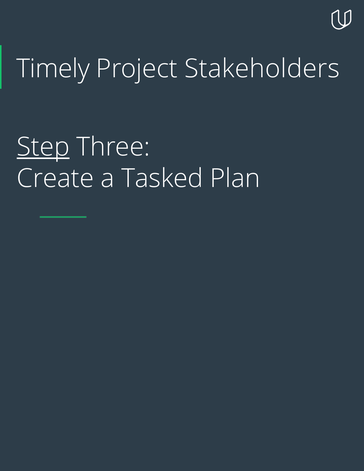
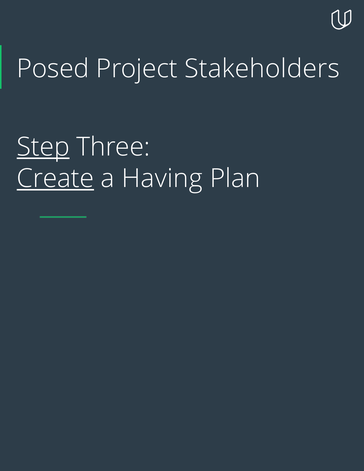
Timely: Timely -> Posed (53, 69)
Create underline: none -> present (55, 178)
Tasked: Tasked -> Having (162, 178)
